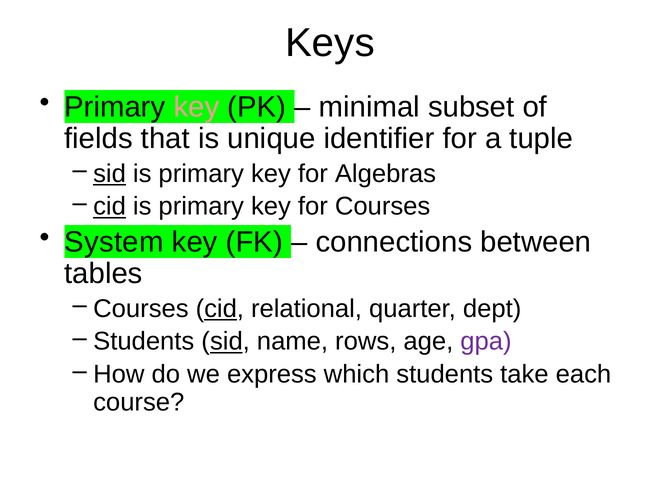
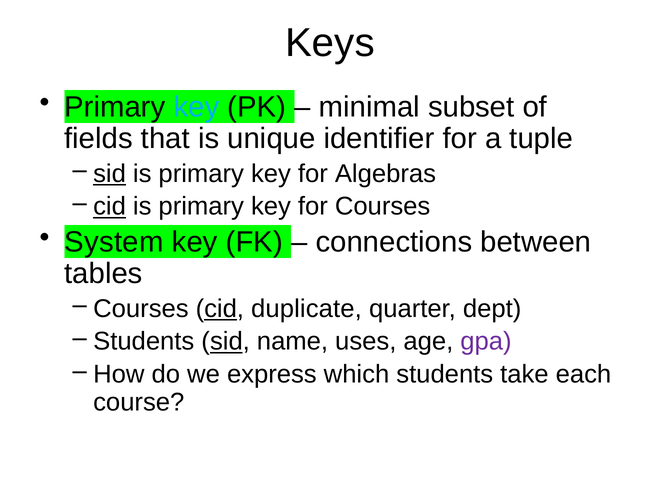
key colour: pink -> light blue (196, 107)
relational: relational -> duplicate (306, 309)
rows: rows -> uses (366, 341)
